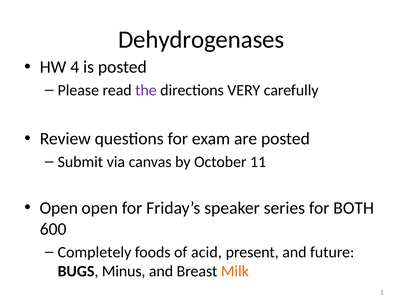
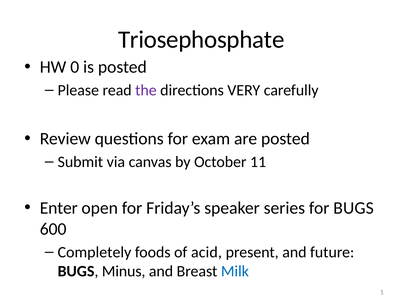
Dehydrogenases: Dehydrogenases -> Triosephosphate (201, 39)
4: 4 -> 0 (75, 67)
Open: Open -> Enter (59, 208)
for BOTH: BOTH -> BUGS (354, 208)
Milk colour: orange -> blue (235, 271)
